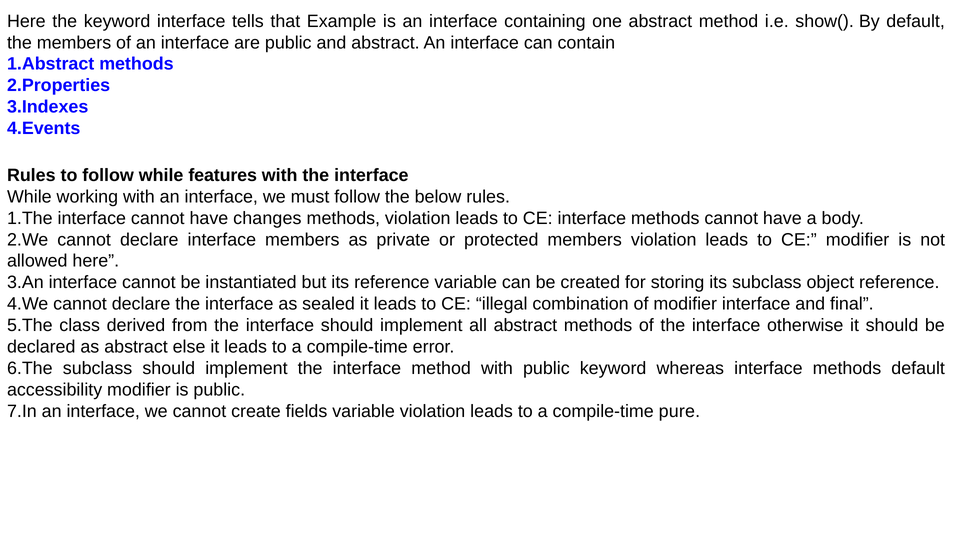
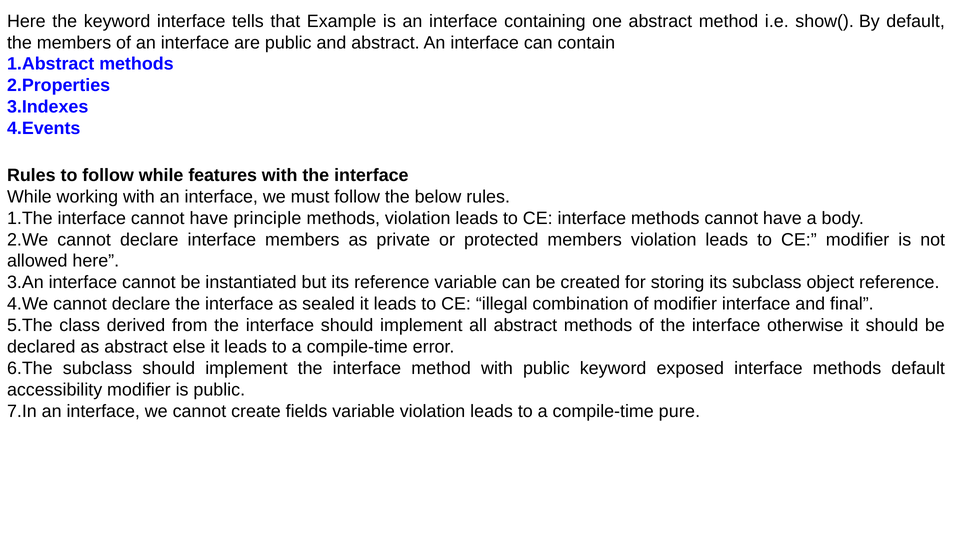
changes: changes -> principle (267, 218)
whereas: whereas -> exposed (690, 368)
